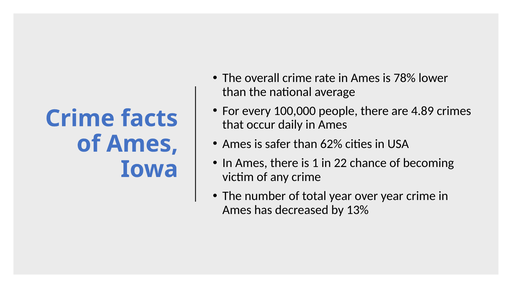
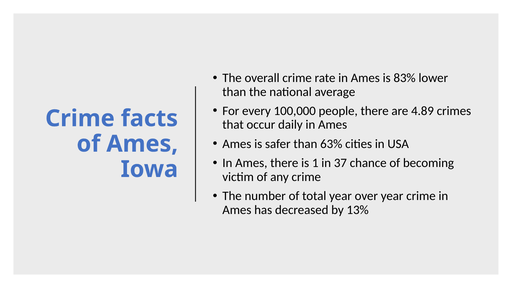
78%: 78% -> 83% (405, 78)
62%: 62% -> 63% (331, 144)
22: 22 -> 37 (340, 163)
